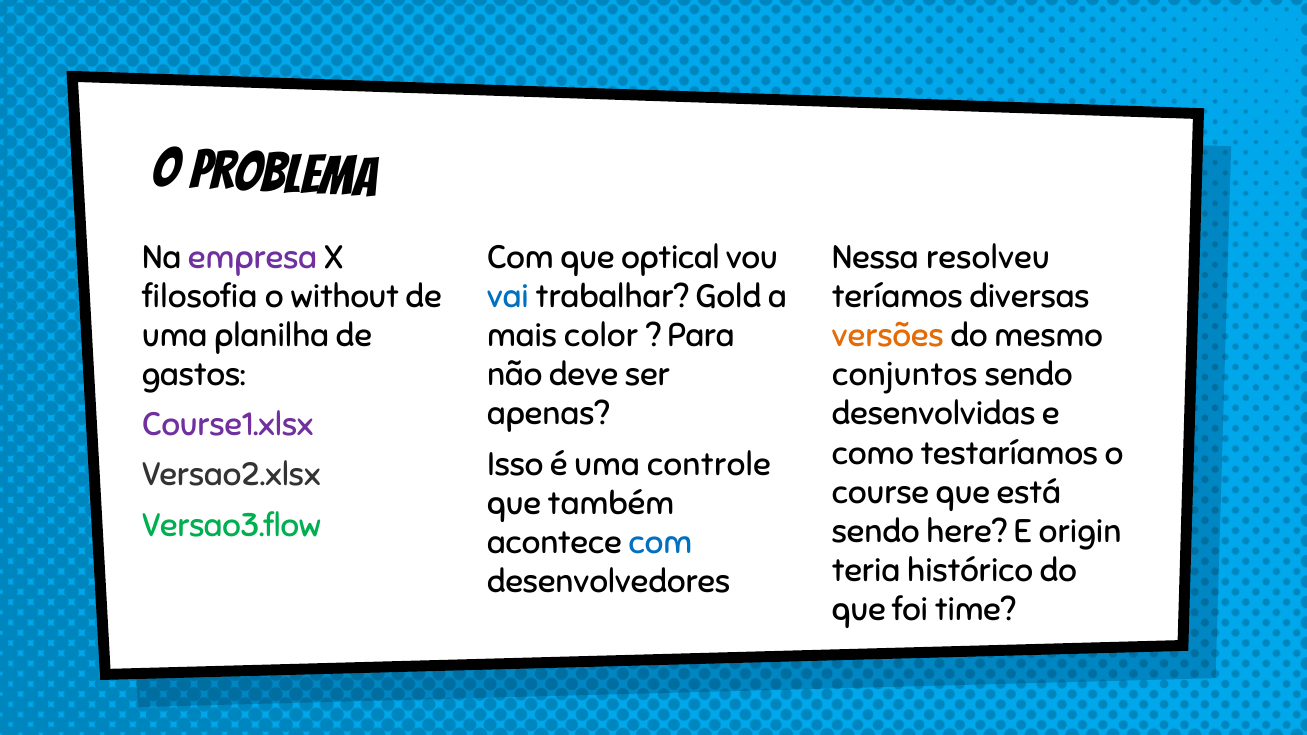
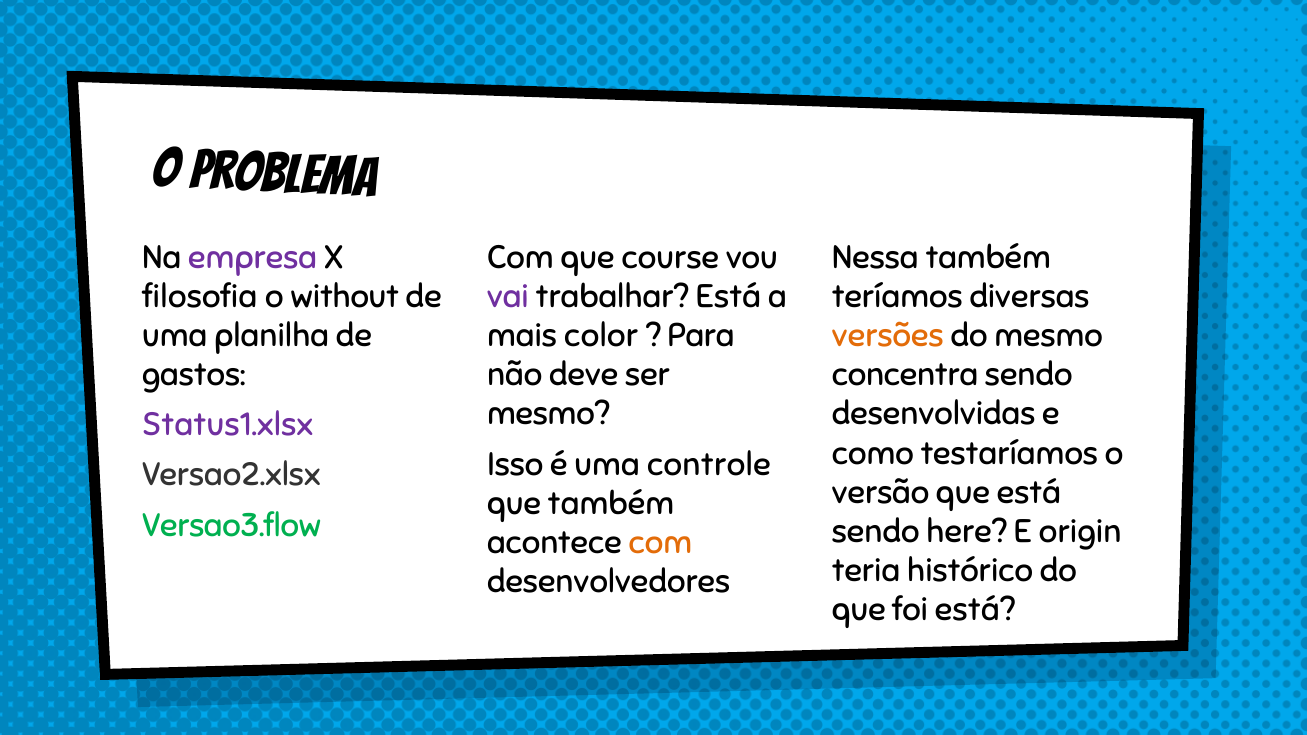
optical: optical -> course (670, 257)
Nessa resolveu: resolveu -> também (988, 257)
vai colour: blue -> purple (508, 297)
trabalhar Gold: Gold -> Está (728, 297)
conjuntos: conjuntos -> concentra (905, 375)
apenas: apenas -> mesmo (548, 414)
Course1.xlsx: Course1.xlsx -> Status1.xlsx (228, 425)
course: course -> versão (881, 493)
com colour: blue -> orange (660, 543)
foi time: time -> está (975, 610)
